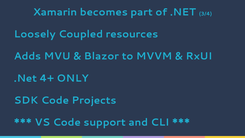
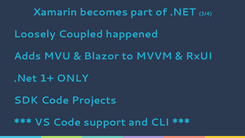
resources: resources -> happened (132, 34)
4+: 4+ -> 1+ (47, 78)
